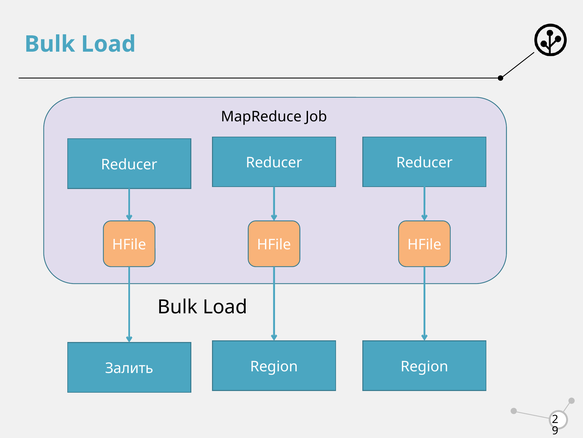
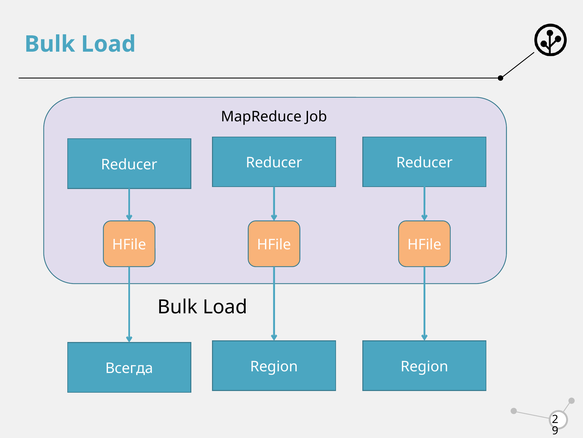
Залить: Залить -> Всегда (129, 368)
